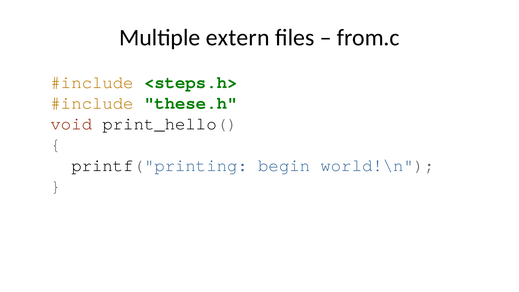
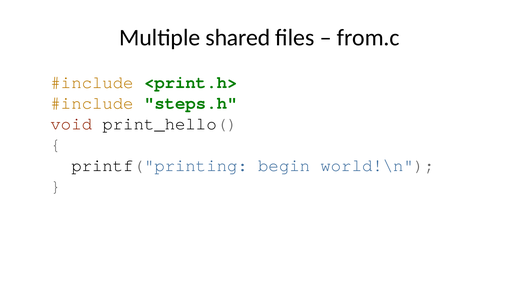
extern: extern -> shared (238, 38)
<steps.h>: <steps.h> -> <print.h> (191, 82)
these.h: these.h -> steps.h (191, 103)
